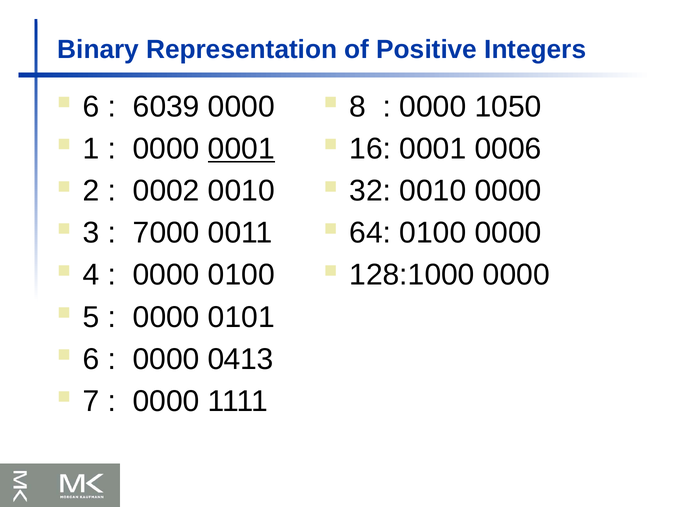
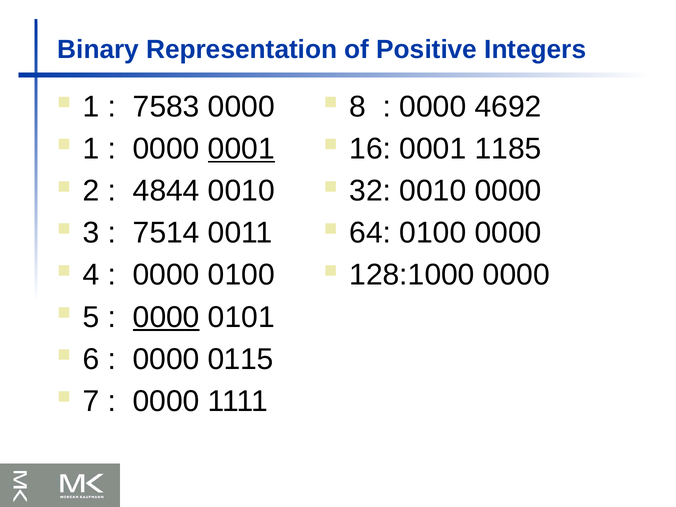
1050: 1050 -> 4692 (508, 107)
6: 6 -> 1 (91, 107)
6039: 6039 -> 7583 (166, 107)
0006: 0006 -> 1185 (508, 149)
0002: 0002 -> 4844 (166, 191)
7000: 7000 -> 7514 (166, 233)
0000 underline: none -> present (166, 317)
0413: 0413 -> 0115 (240, 359)
